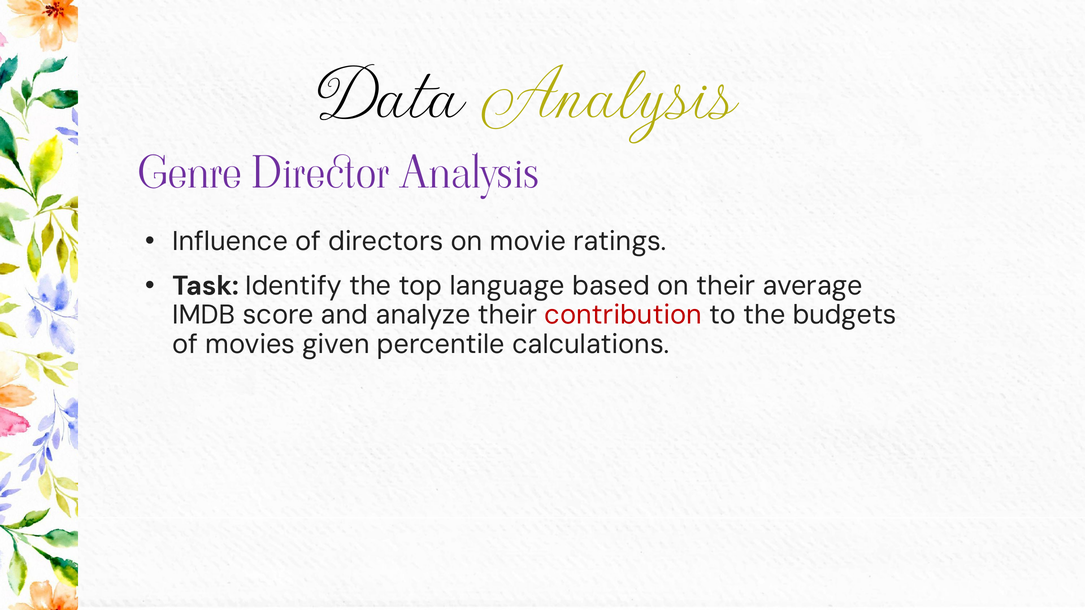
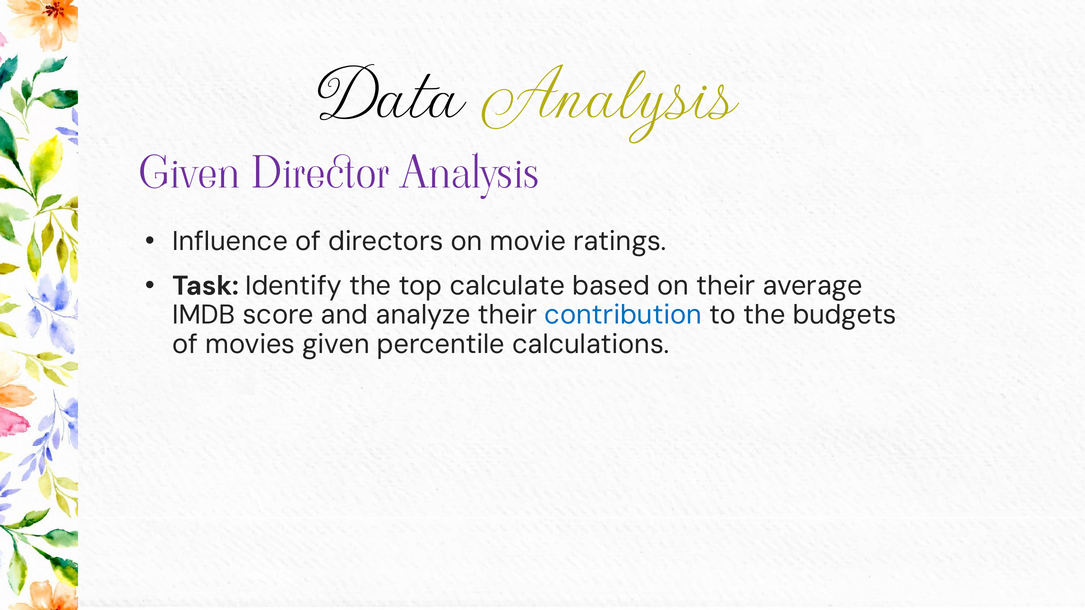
Genre: Genre -> Given (189, 173)
language: language -> calculate (507, 286)
contribution colour: red -> blue (623, 315)
